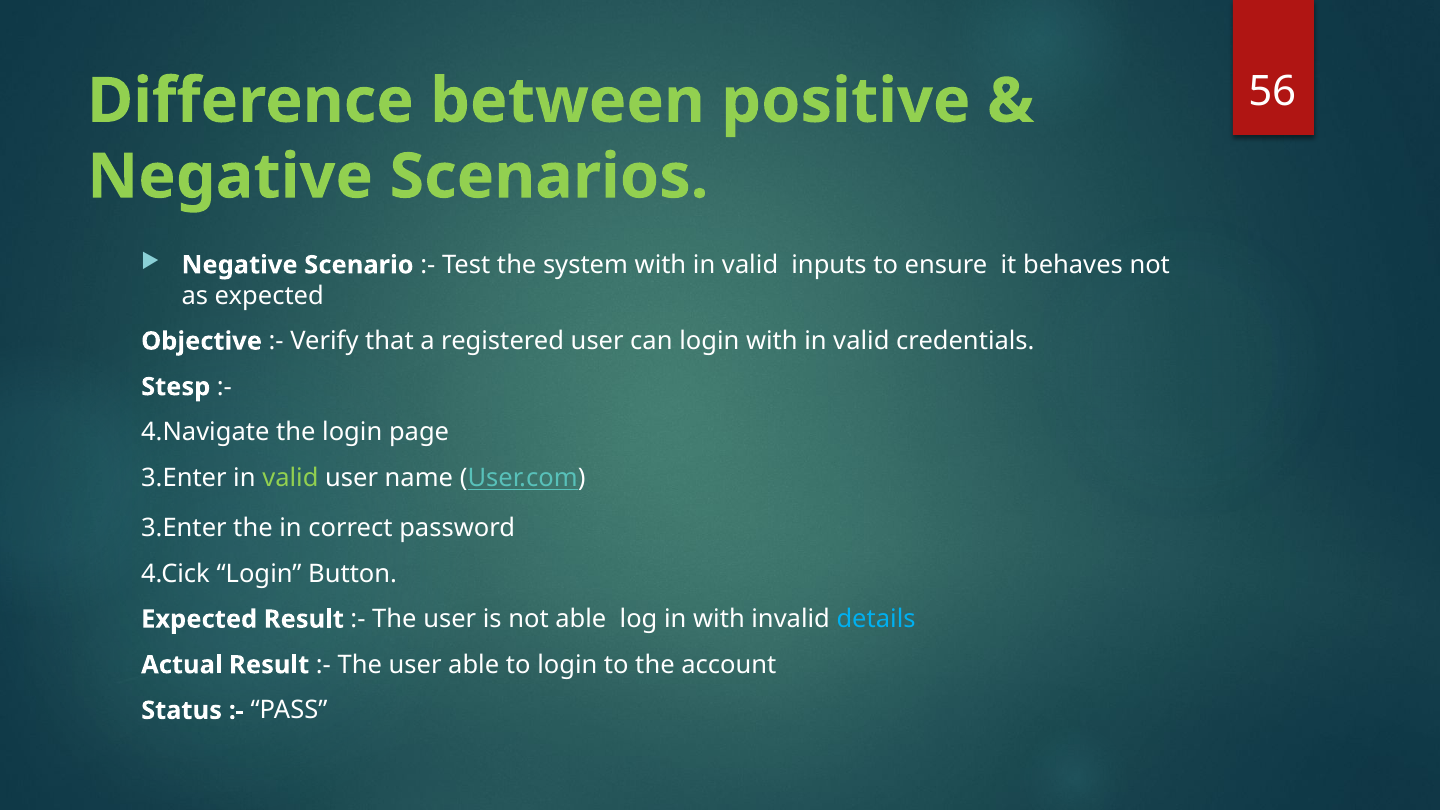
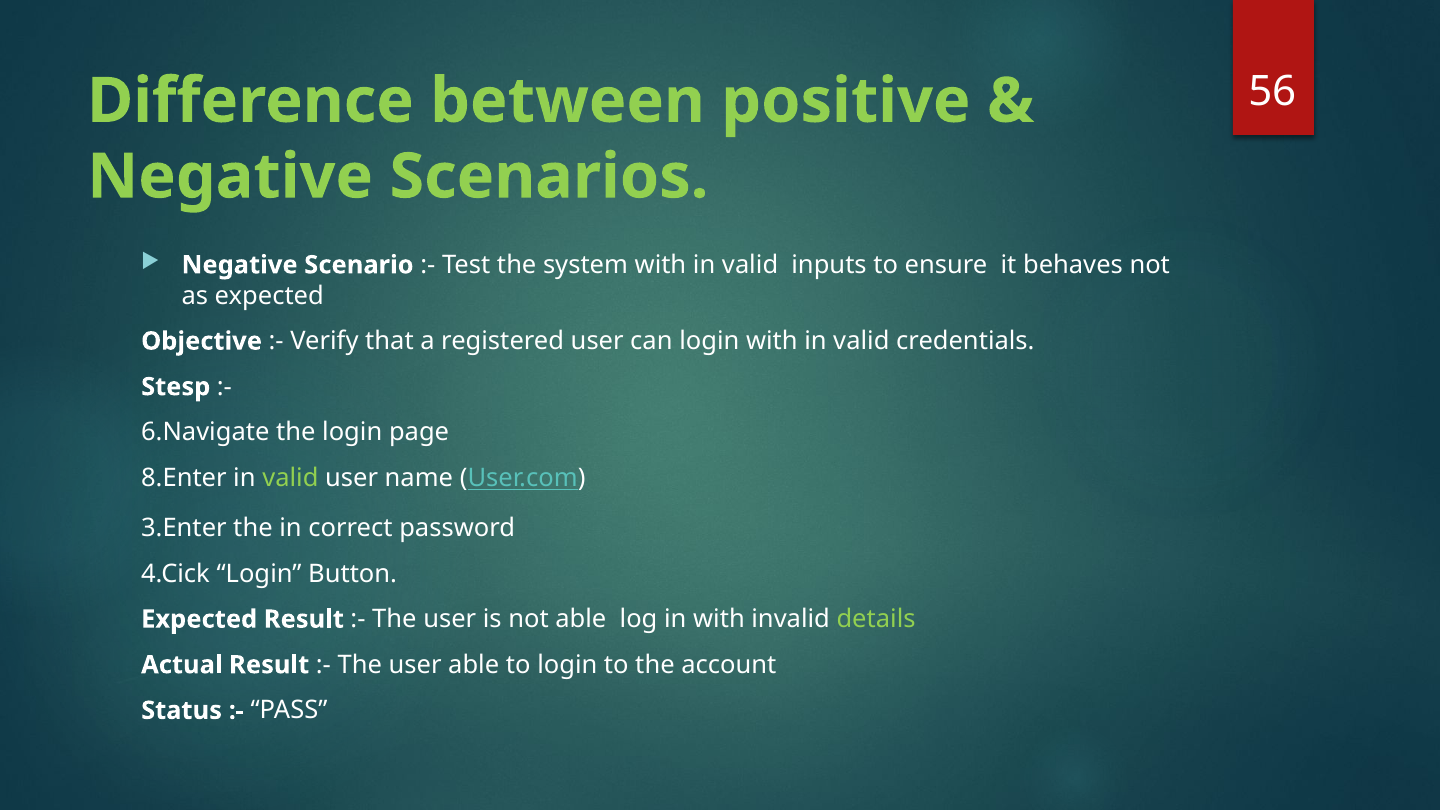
4.Navigate: 4.Navigate -> 6.Navigate (205, 432)
3.Enter: 3.Enter -> 8.Enter (184, 478)
details colour: light blue -> light green (876, 619)
